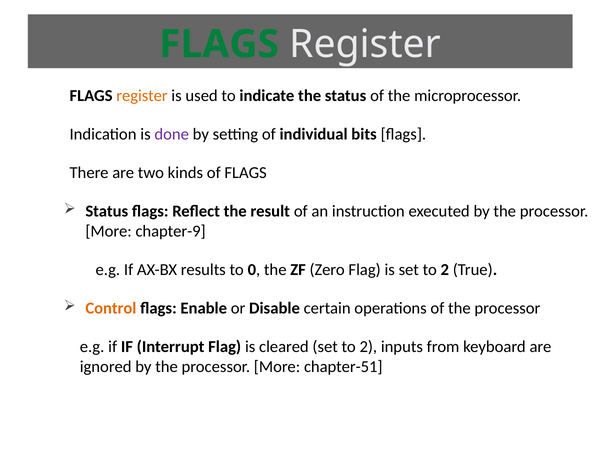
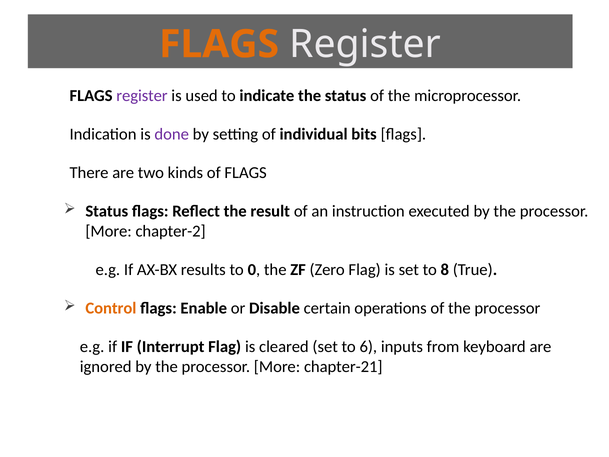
FLAGS colour: green -> orange (219, 44)
register colour: orange -> purple (142, 96)
chapter-9: chapter-9 -> chapter-2 (171, 231)
is set to 2: 2 -> 8 (445, 270)
cleared set to 2: 2 -> 6 (368, 346)
chapter-51: chapter-51 -> chapter-21 (343, 366)
